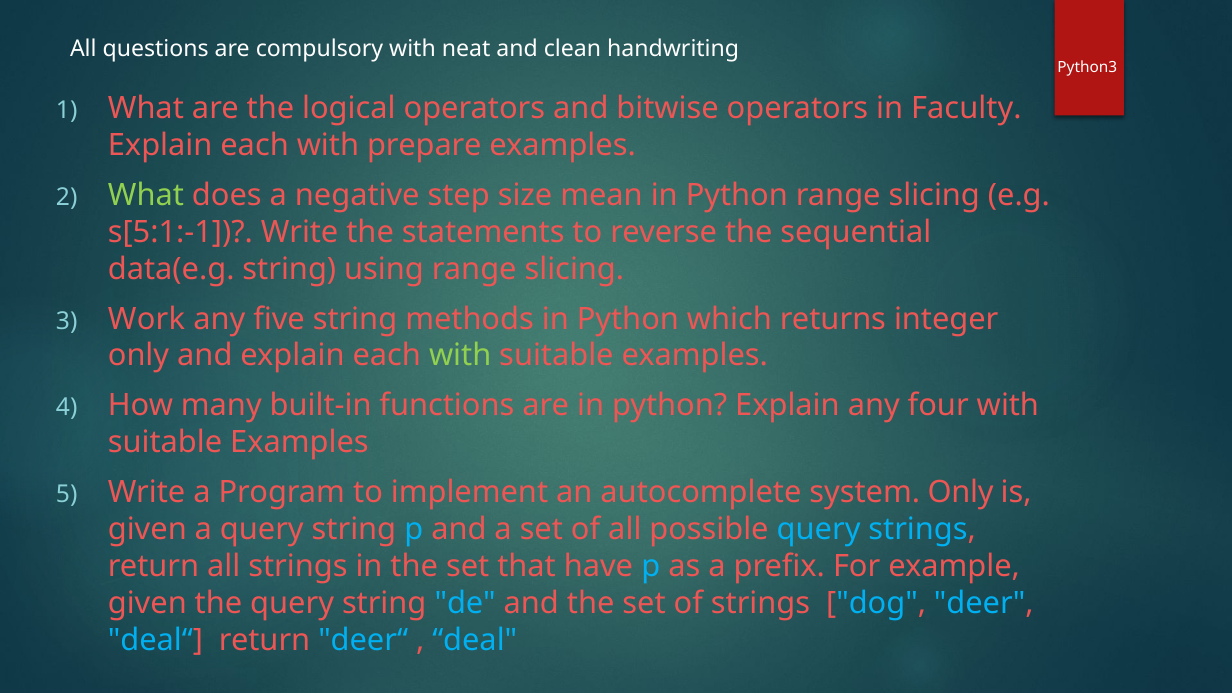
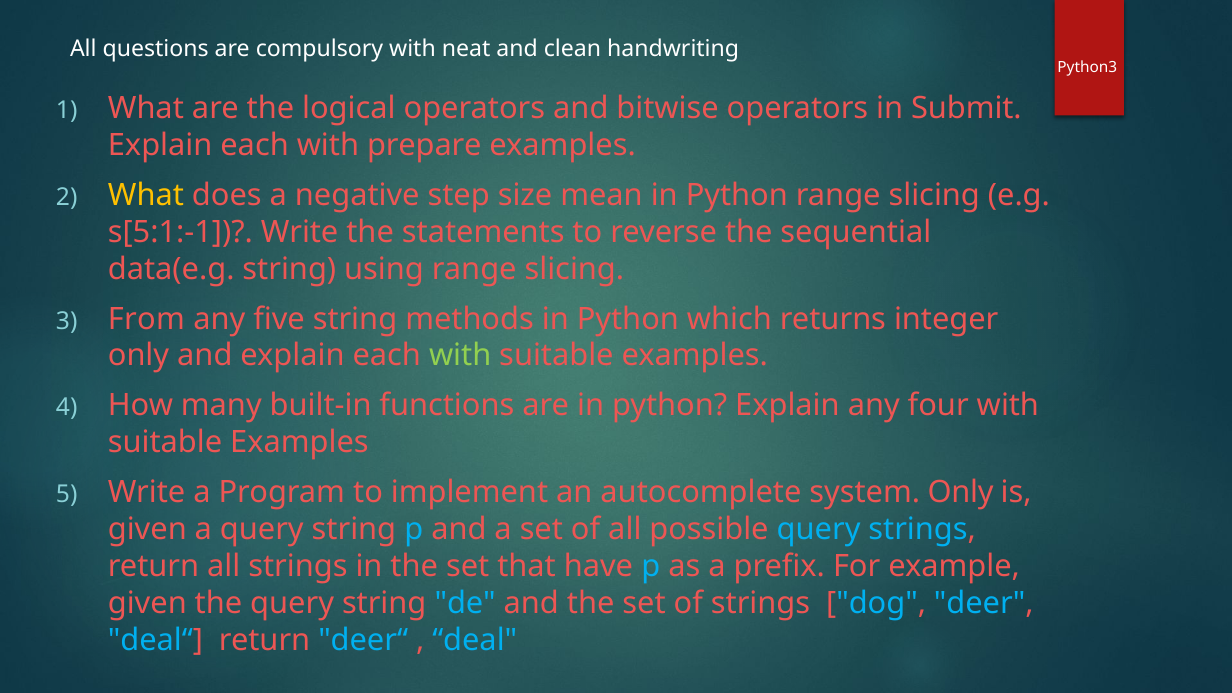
Faculty: Faculty -> Submit (966, 108)
What colour: light green -> yellow (146, 195)
Work: Work -> From (146, 319)
